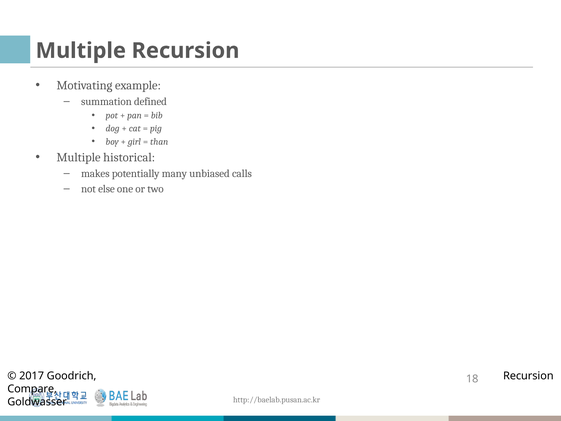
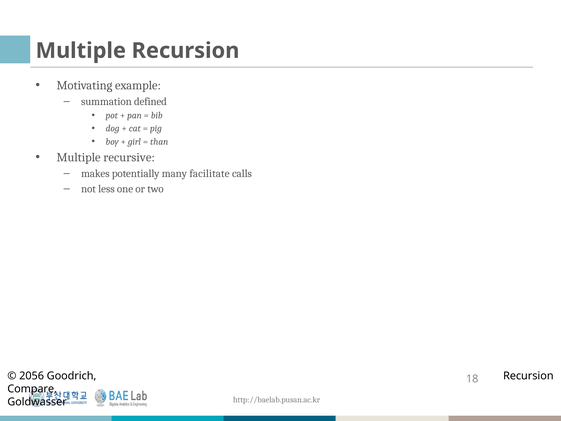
historical: historical -> recursive (129, 157)
unbiased: unbiased -> facilitate (209, 174)
else: else -> less (106, 189)
2017: 2017 -> 2056 (32, 376)
